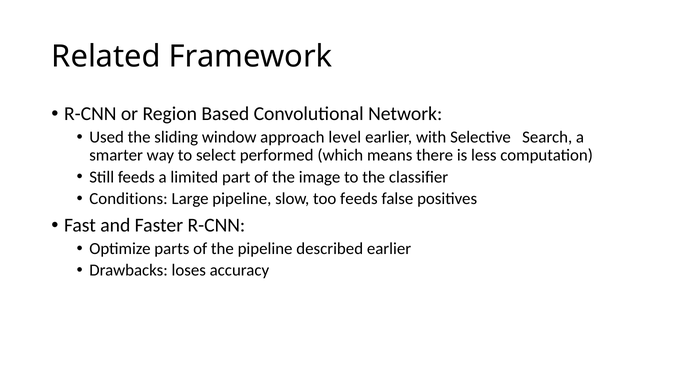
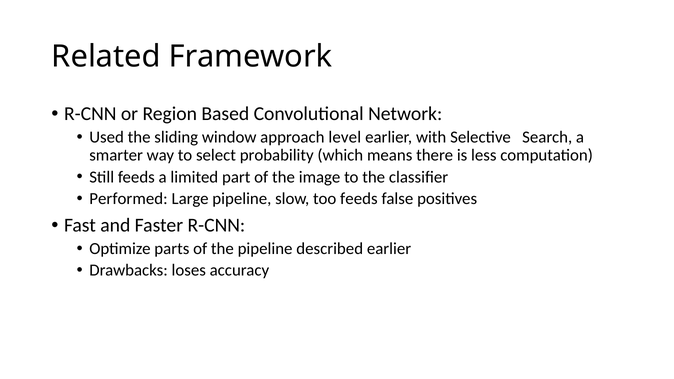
performed: performed -> probability (277, 155)
Conditions: Conditions -> Performed (129, 199)
